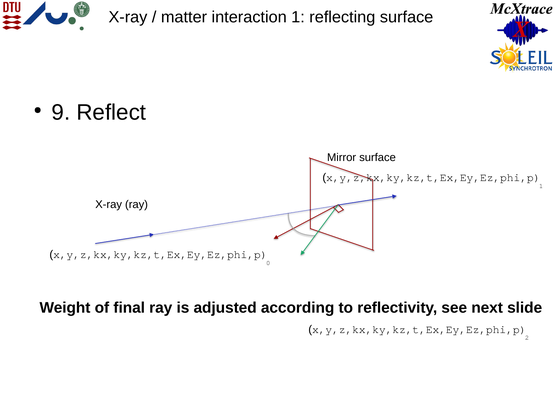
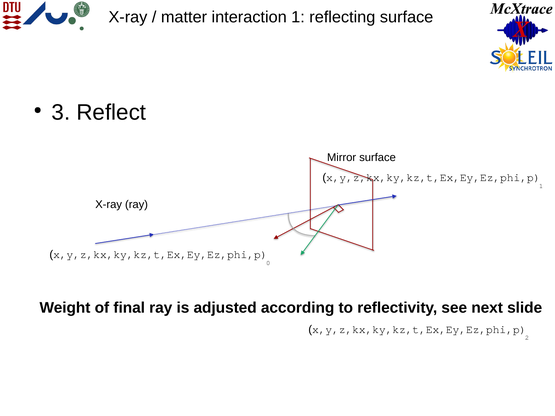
9: 9 -> 3 (61, 112)
